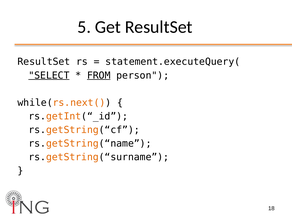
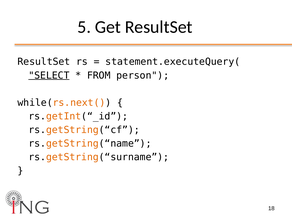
FROM underline: present -> none (99, 75)
